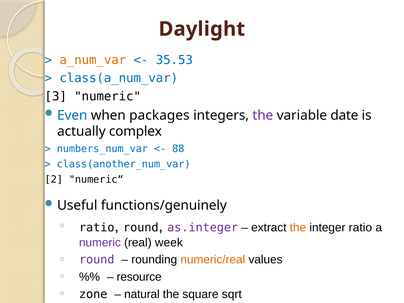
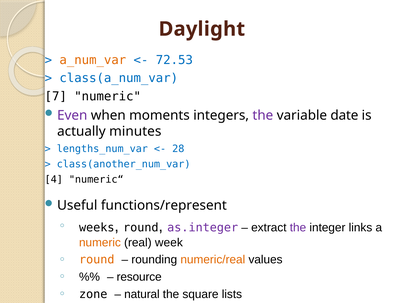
35.53: 35.53 -> 72.53 (174, 60)
3: 3 -> 7 (56, 96)
Even colour: blue -> purple (72, 115)
packages: packages -> moments (159, 115)
complex: complex -> minutes (135, 131)
numbers_num_var: numbers_num_var -> lengths_num_var (102, 149)
88: 88 -> 28 (178, 149)
2: 2 -> 4 (54, 180)
functions/genuinely: functions/genuinely -> functions/represent (164, 205)
ratio: ratio -> weeks (97, 228)
the colour: orange -> purple (298, 228)
integer ratio: ratio -> links (360, 228)
numeric colour: purple -> orange (100, 242)
round colour: purple -> orange (97, 260)
sqrt: sqrt -> lists (232, 294)
